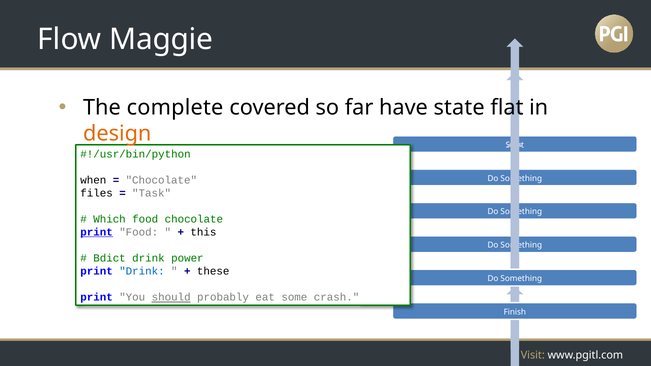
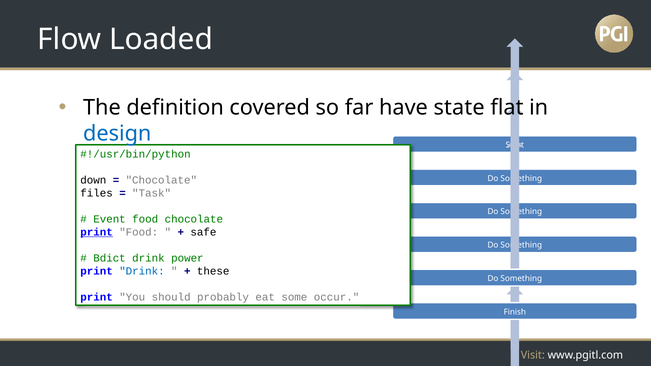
Maggie: Maggie -> Loaded (161, 39)
complete: complete -> definition (175, 108)
design colour: orange -> blue (117, 134)
when: when -> down (93, 180)
Which: Which -> Event (110, 219)
this: this -> safe (203, 232)
should underline: present -> none (171, 297)
crash: crash -> occur (337, 297)
